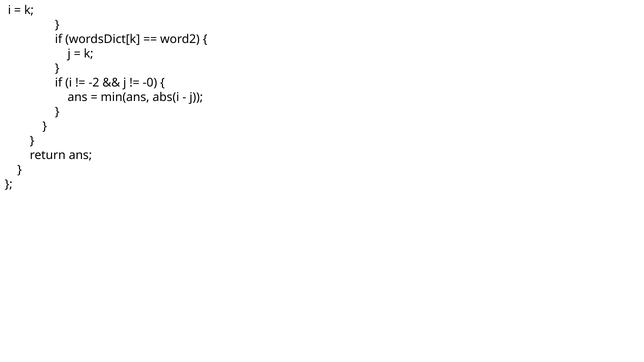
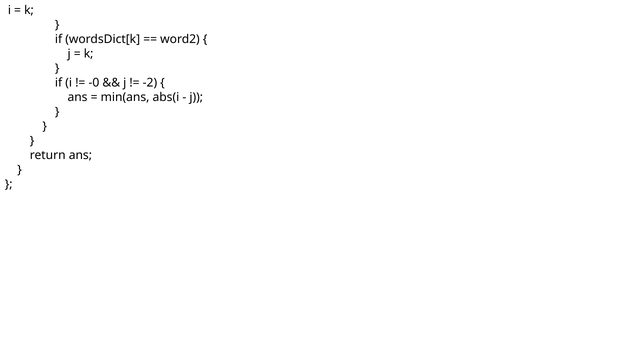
-2: -2 -> -0 (94, 83)
-0: -0 -> -2 (150, 83)
